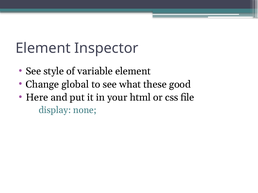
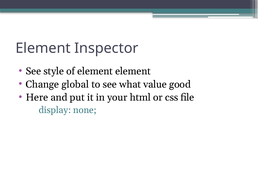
of variable: variable -> element (95, 71)
these: these -> value (155, 85)
